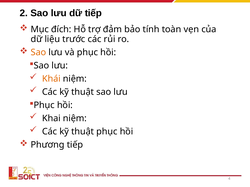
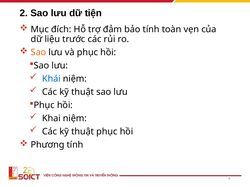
dữ tiếp: tiếp -> tiện (93, 13)
Khái colour: orange -> blue (51, 79)
Phương tiếp: tiếp -> tính (75, 145)
